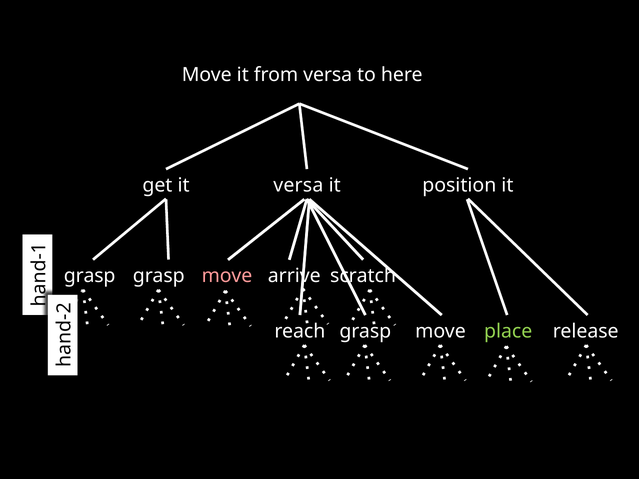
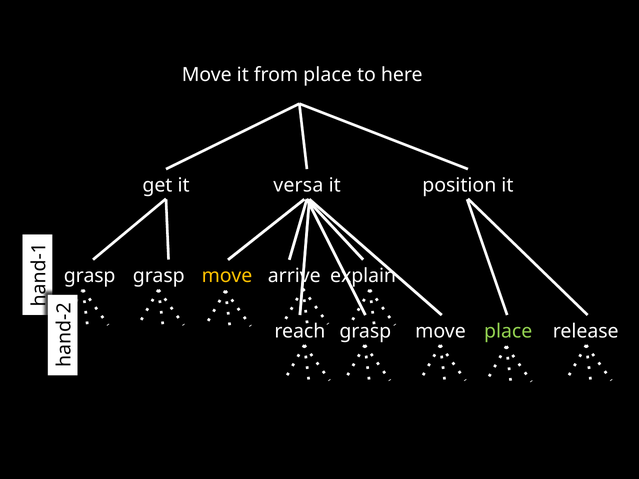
from versa: versa -> place (328, 75)
scratch: scratch -> explain (363, 276)
move colour: pink -> yellow (227, 276)
